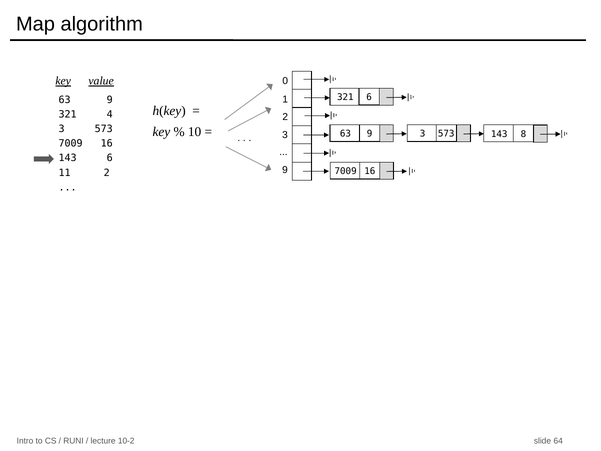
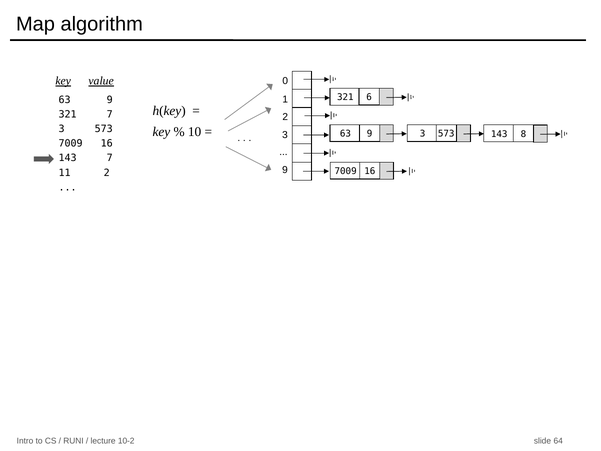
321 4: 4 -> 7 (110, 115)
143 6: 6 -> 7 (110, 158)
